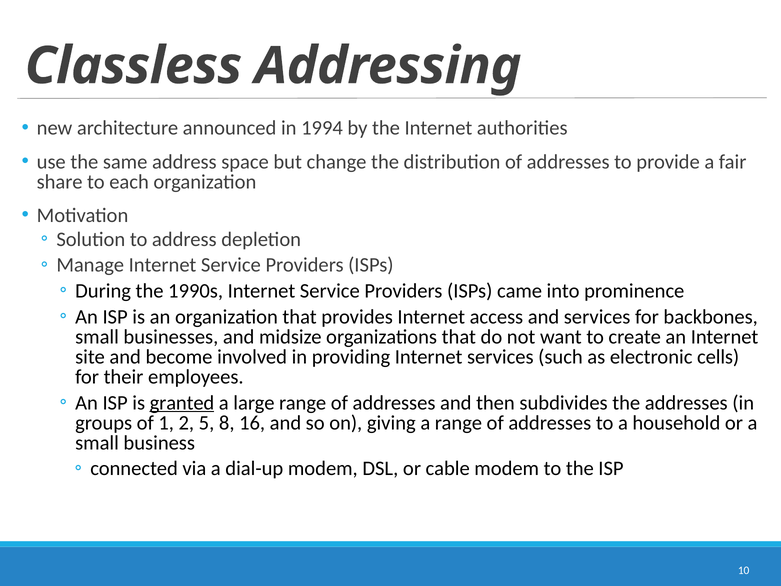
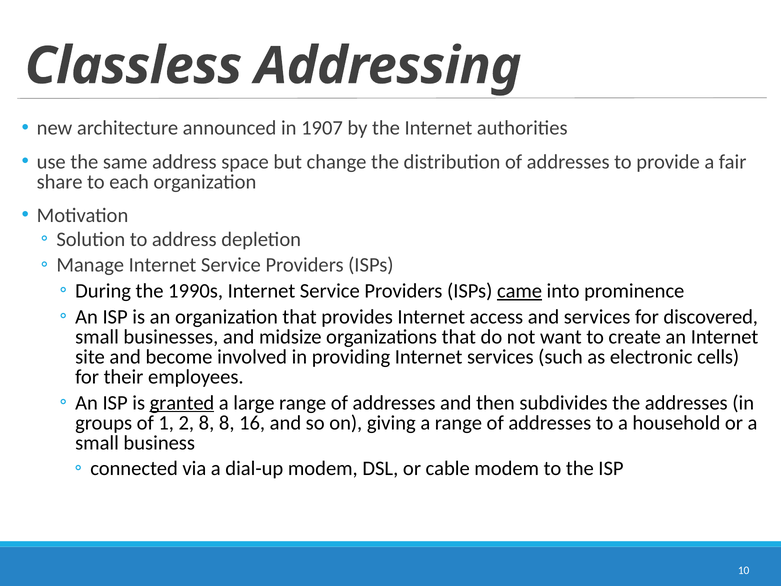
1994: 1994 -> 1907 (322, 128)
came underline: none -> present (520, 291)
backbones: backbones -> discovered (711, 317)
2 5: 5 -> 8 (207, 423)
